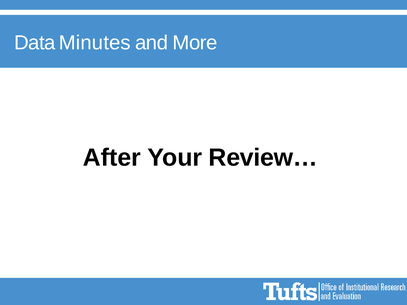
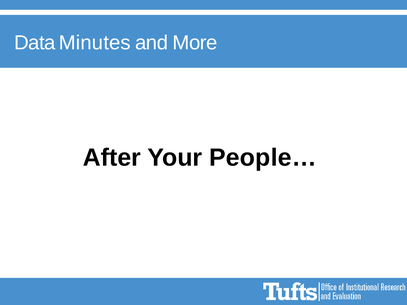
Review…: Review… -> People… (263, 158)
